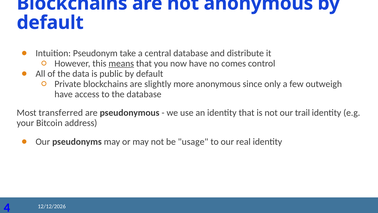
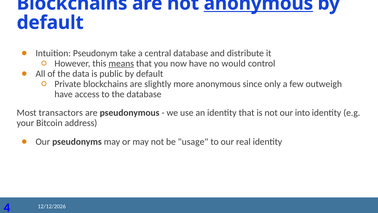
anonymous underline: none -> present (258, 3)
comes: comes -> would (234, 63)
transferred: transferred -> transactors (61, 113)
trail: trail -> into (302, 113)
